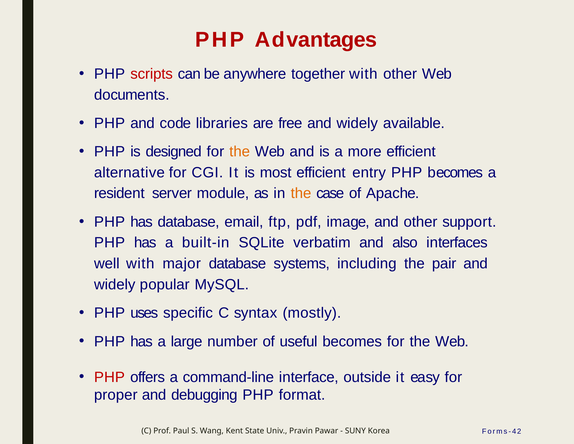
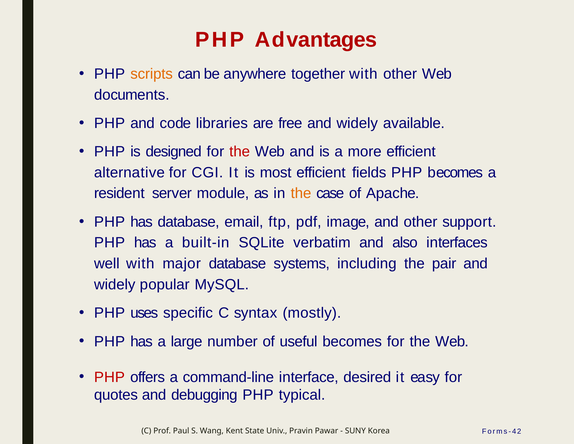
scripts colour: red -> orange (152, 74)
the colour: orange -> red (240, 152)
entry: entry -> fields (369, 172)
outside: outside -> desired (367, 377)
proper: proper -> quotes (116, 395)
format: format -> typical (302, 395)
